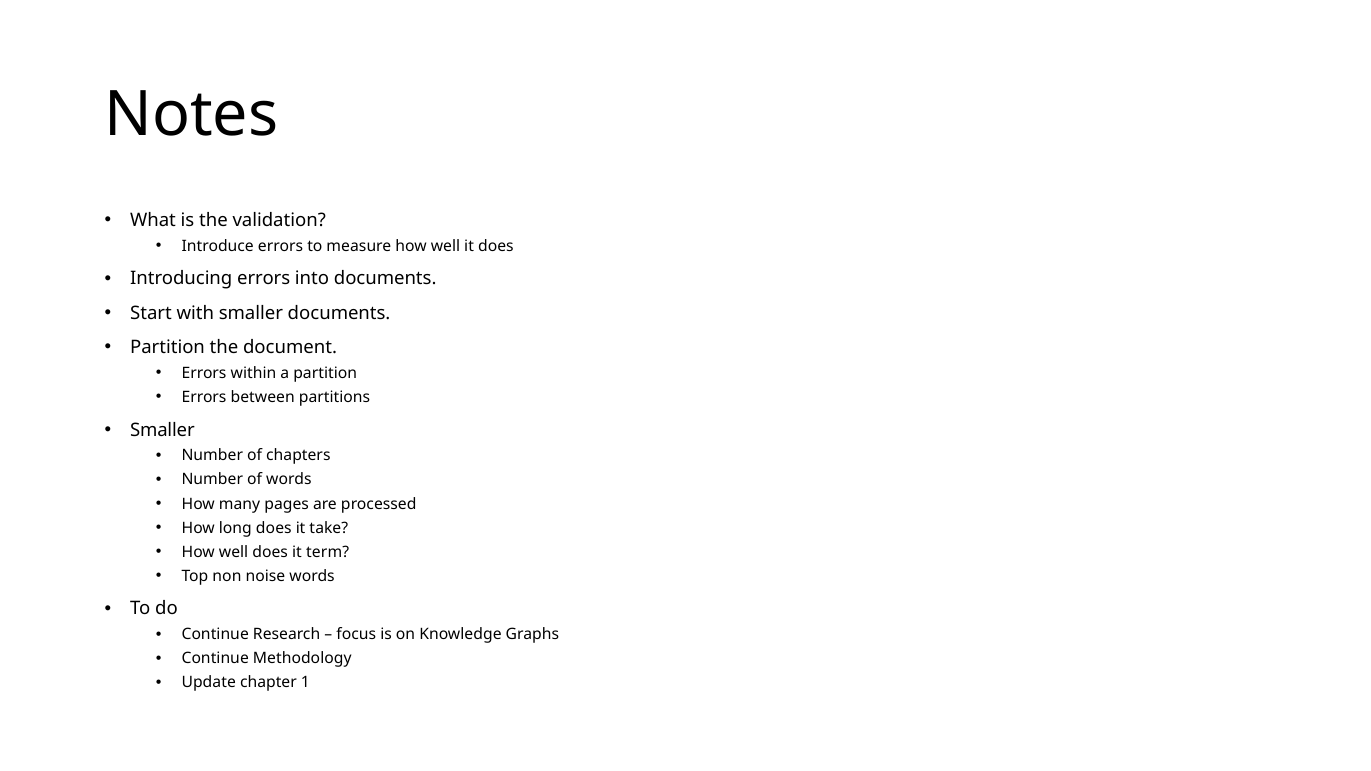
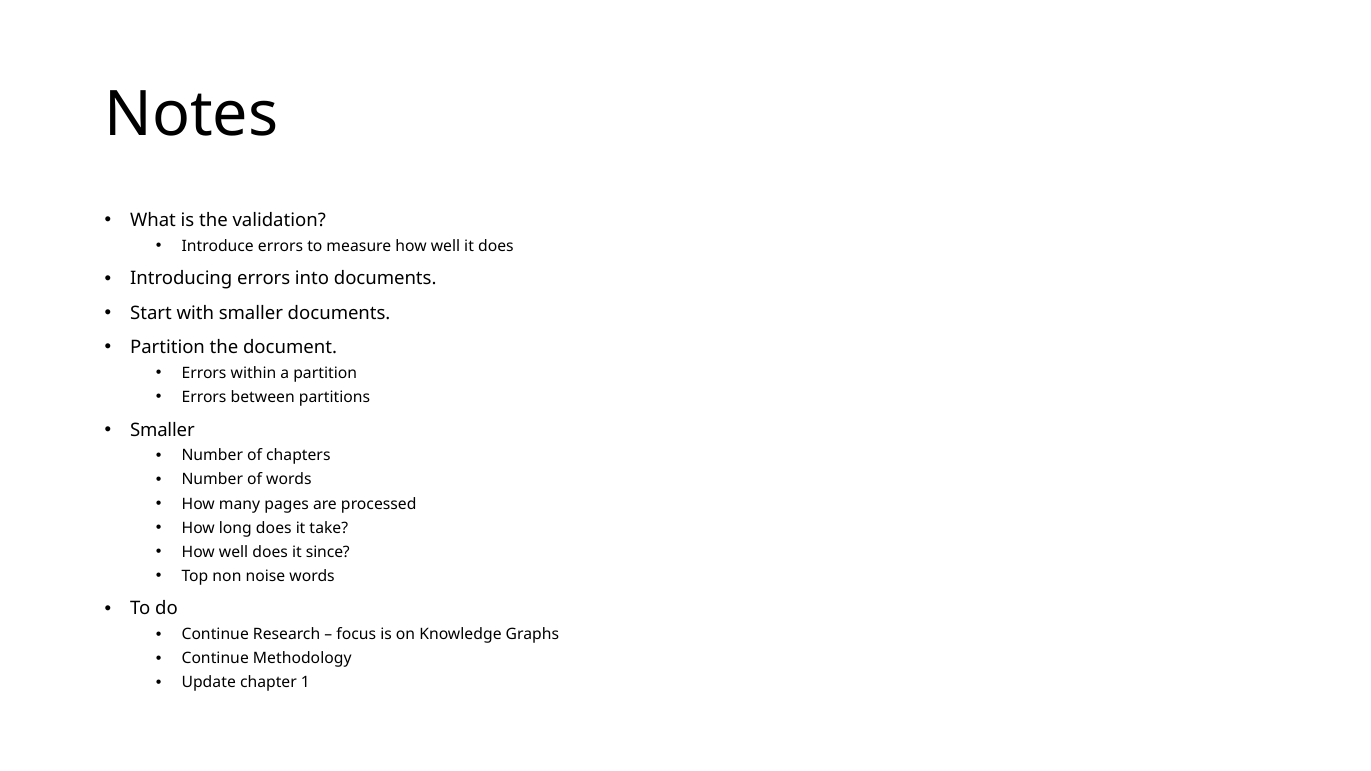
term: term -> since (328, 552)
